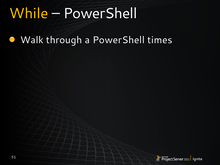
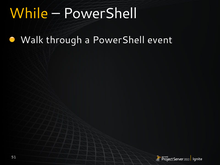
times: times -> event (160, 40)
